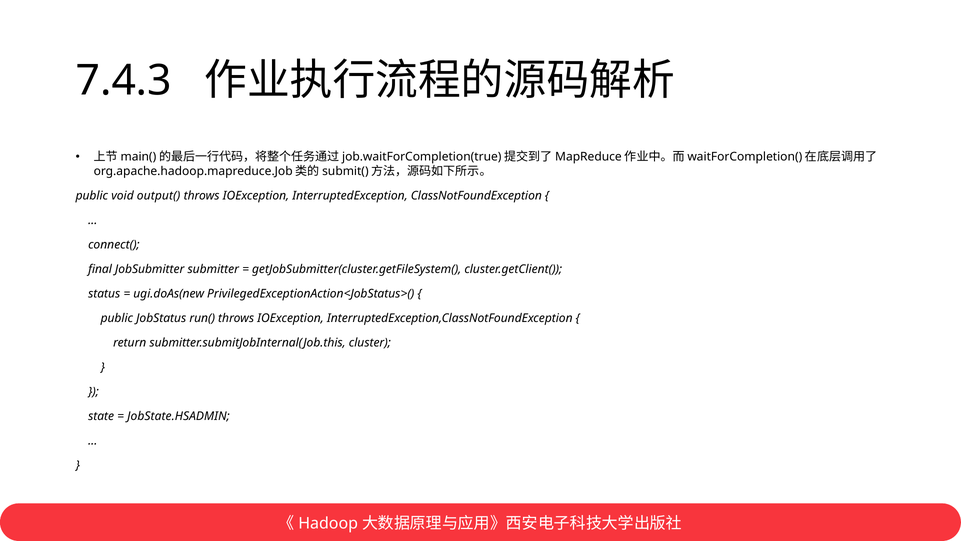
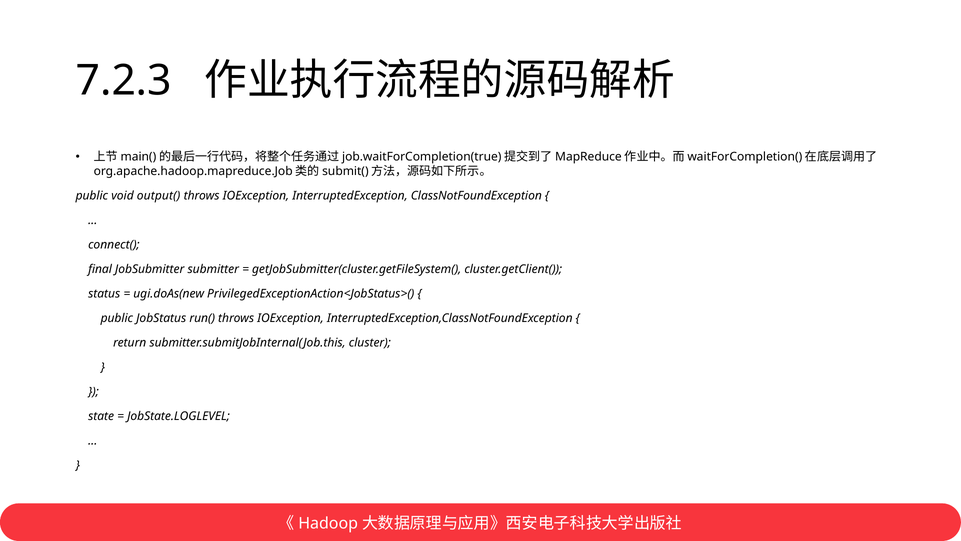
7.4.3: 7.4.3 -> 7.2.3 (124, 81)
JobState.HSADMIN: JobState.HSADMIN -> JobState.LOGLEVEL (179, 416)
